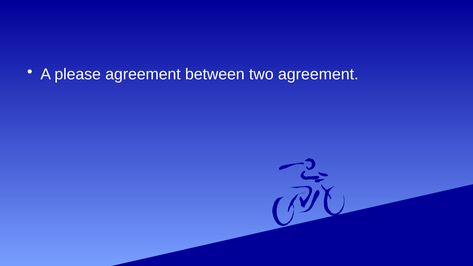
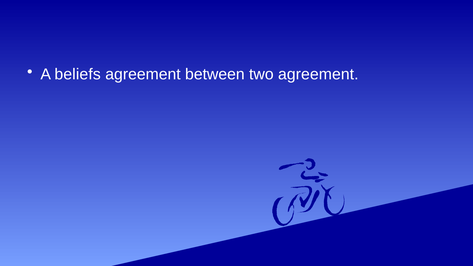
please: please -> beliefs (78, 74)
